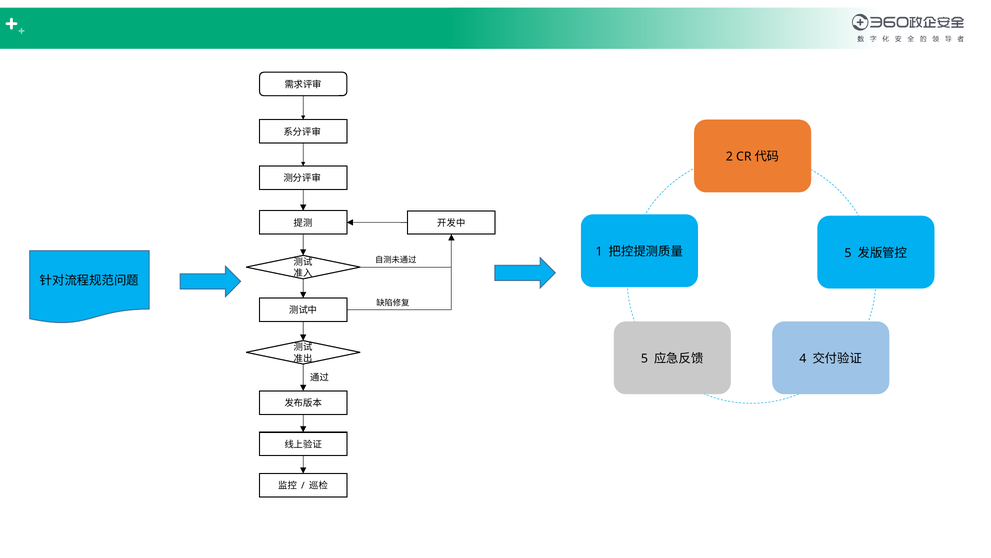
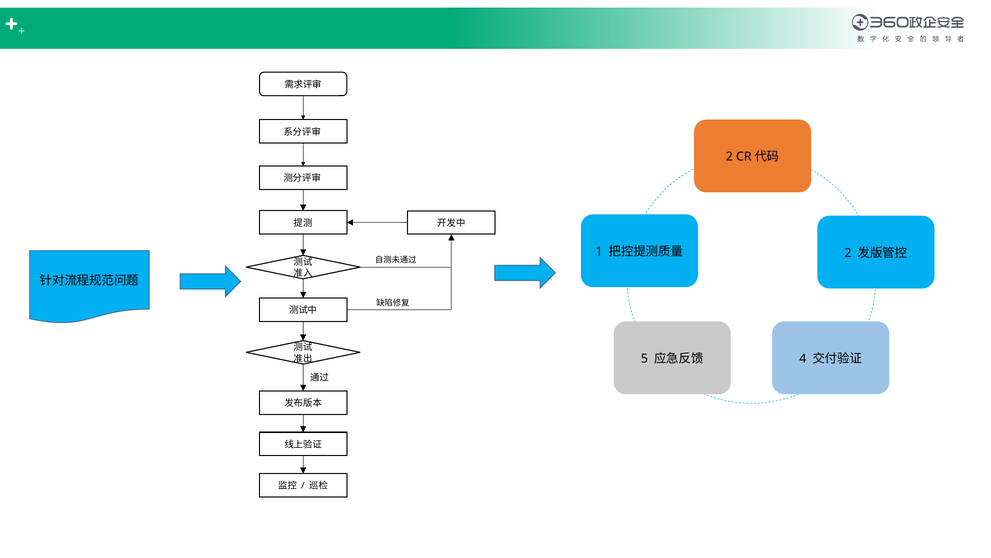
5: 5 -> 2 (848, 253)
